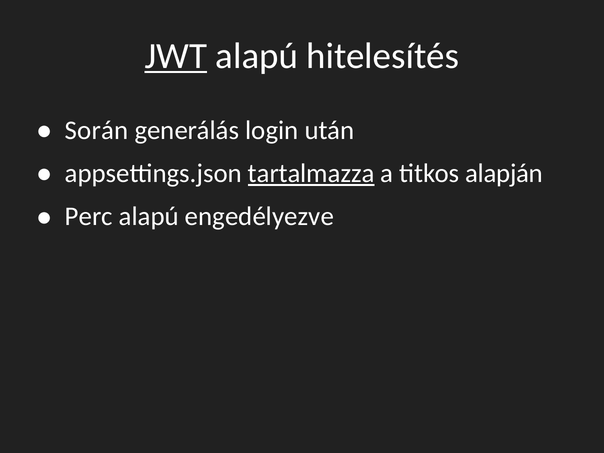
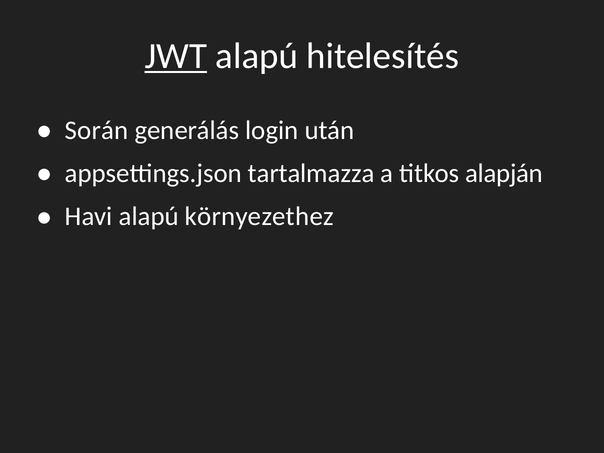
tartalmazza underline: present -> none (311, 173)
Perc: Perc -> Havi (89, 216)
engedélyezve: engedélyezve -> környezethez (259, 216)
